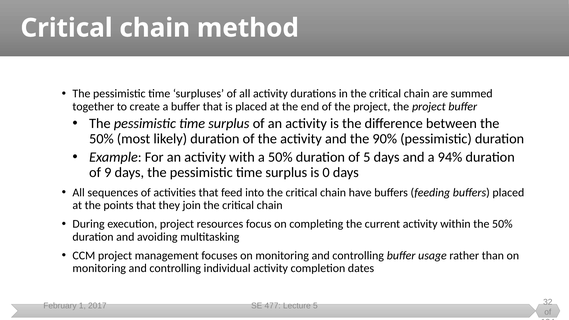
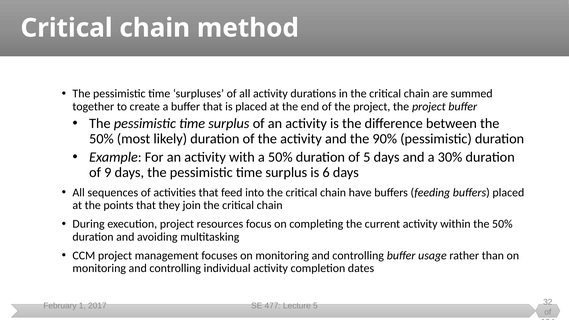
94%: 94% -> 30% (450, 157)
0: 0 -> 6 (326, 173)
